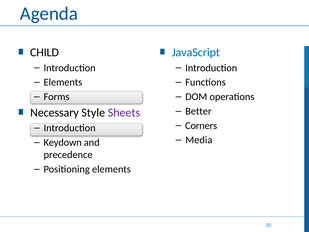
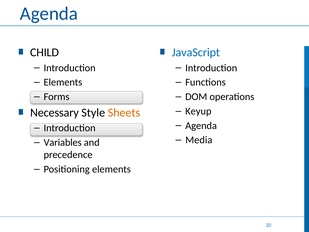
Better: Better -> Keyup (198, 111)
Sheets colour: purple -> orange (124, 113)
Corners: Corners -> Agenda (201, 125)
Keydown: Keydown -> Variables (63, 142)
